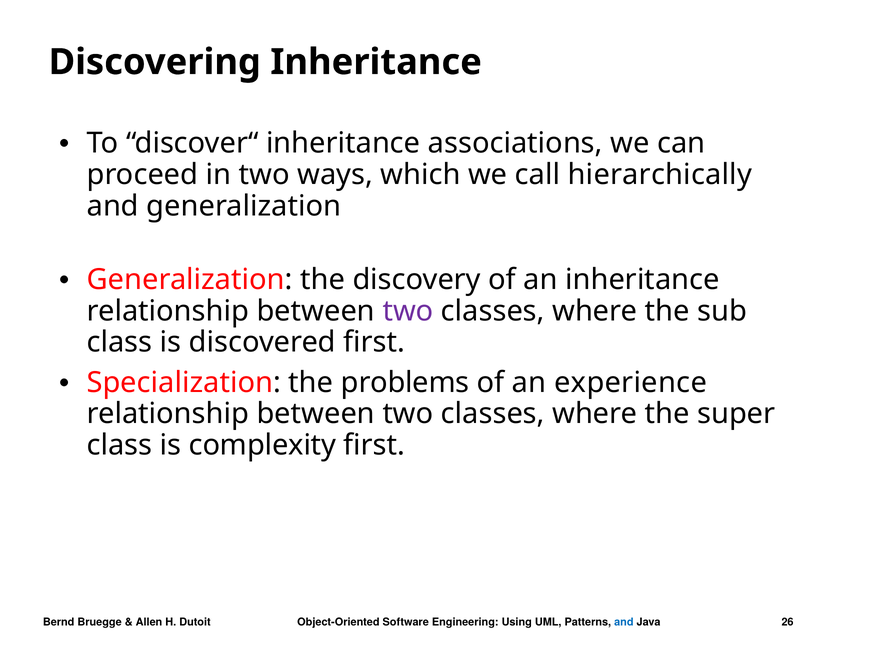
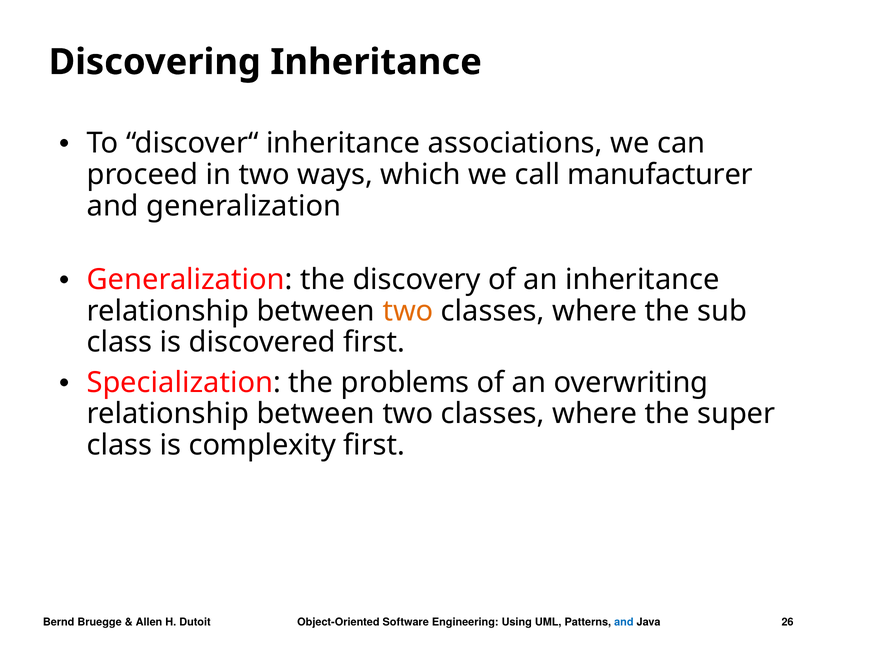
hierarchically: hierarchically -> manufacturer (660, 175)
two colour: purple -> orange (408, 311)
experience: experience -> overwriting (631, 382)
